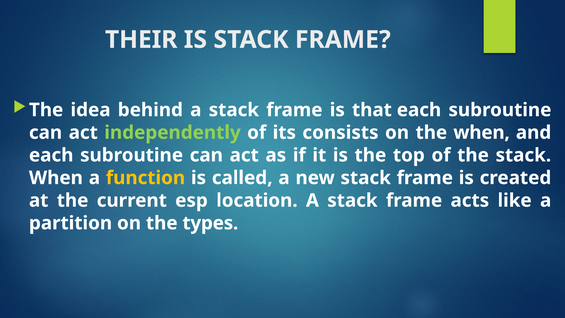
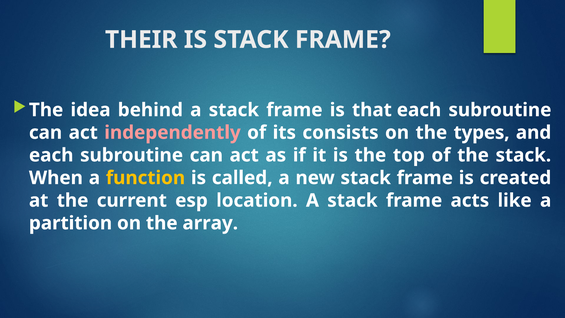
independently colour: light green -> pink (173, 133)
the when: when -> types (482, 133)
types: types -> array (210, 223)
